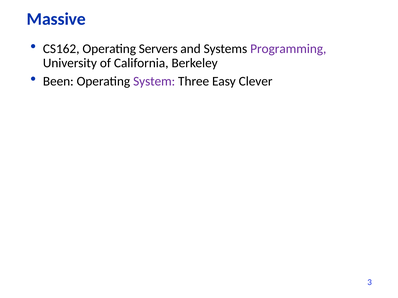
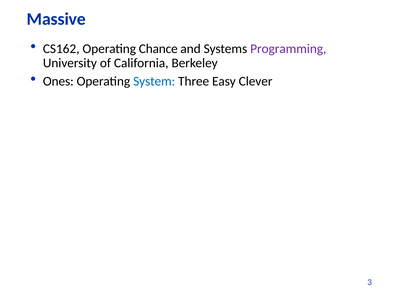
Servers: Servers -> Chance (158, 49)
Been: Been -> Ones (58, 81)
System colour: purple -> blue (154, 81)
